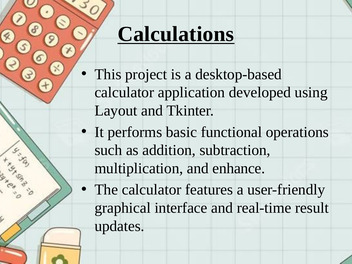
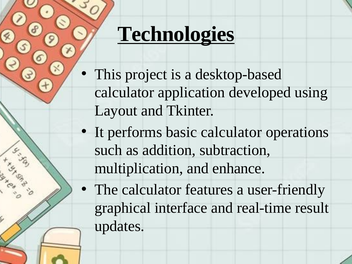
Calculations: Calculations -> Technologies (176, 34)
basic functional: functional -> calculator (231, 132)
